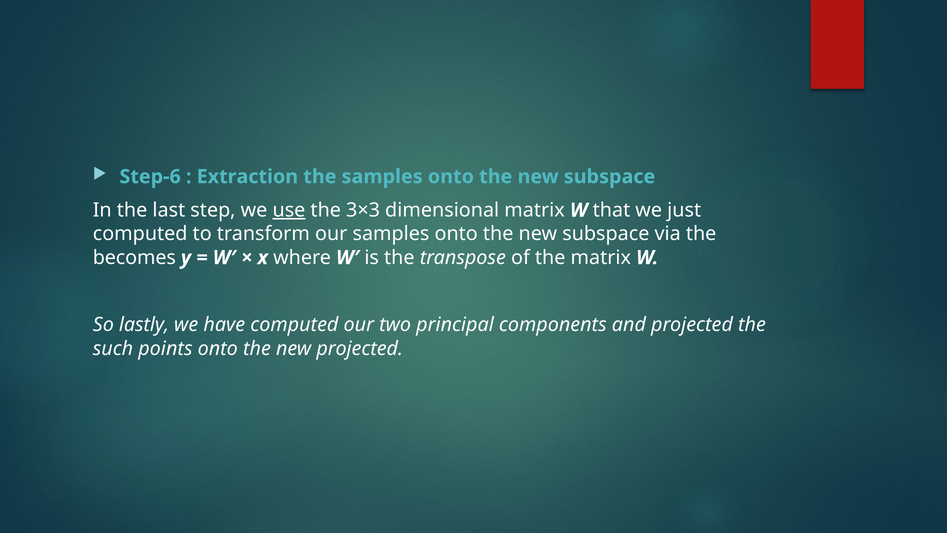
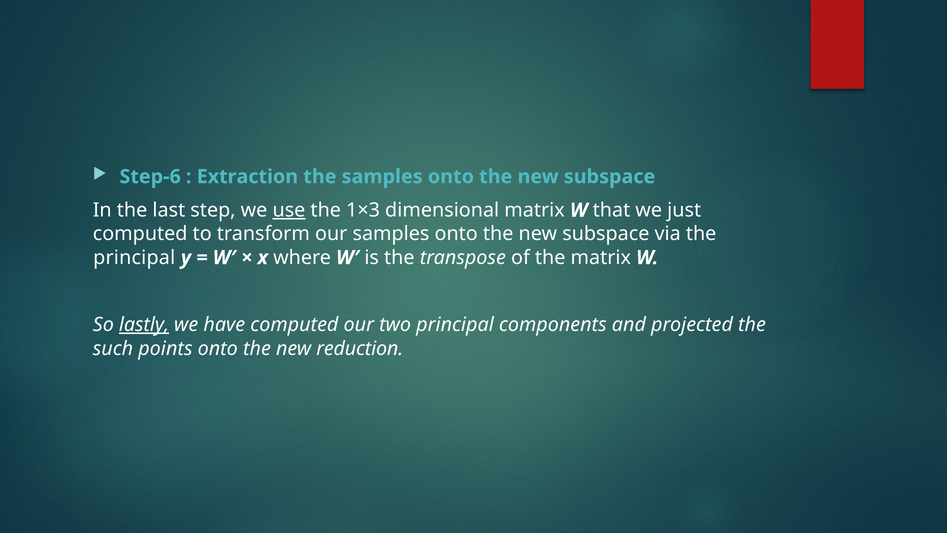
3×3: 3×3 -> 1×3 (363, 210)
becomes: becomes -> principal (134, 258)
lastly underline: none -> present (144, 325)
new projected: projected -> reduction (360, 348)
